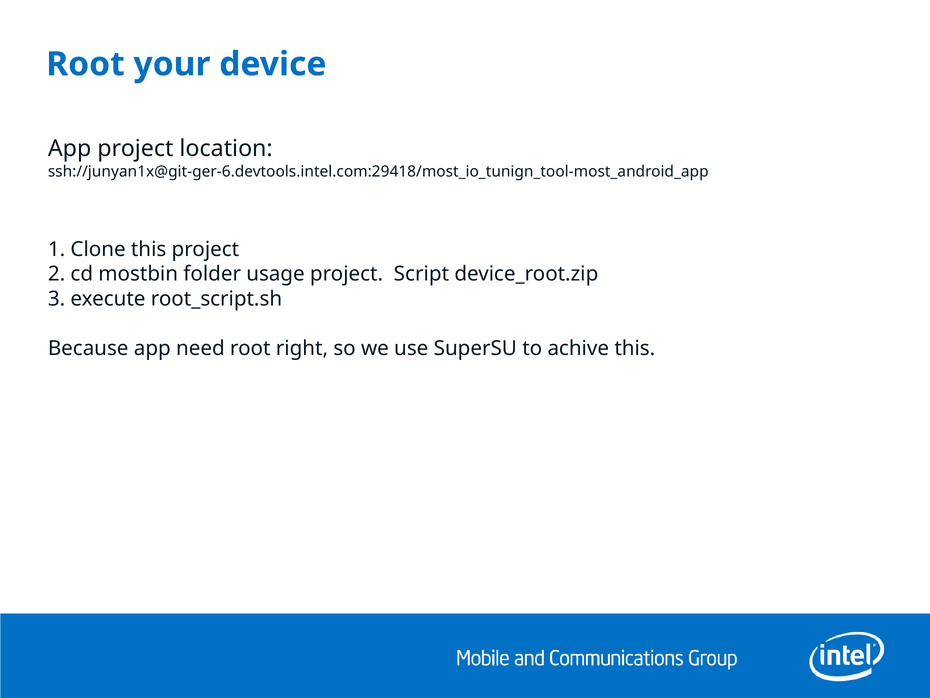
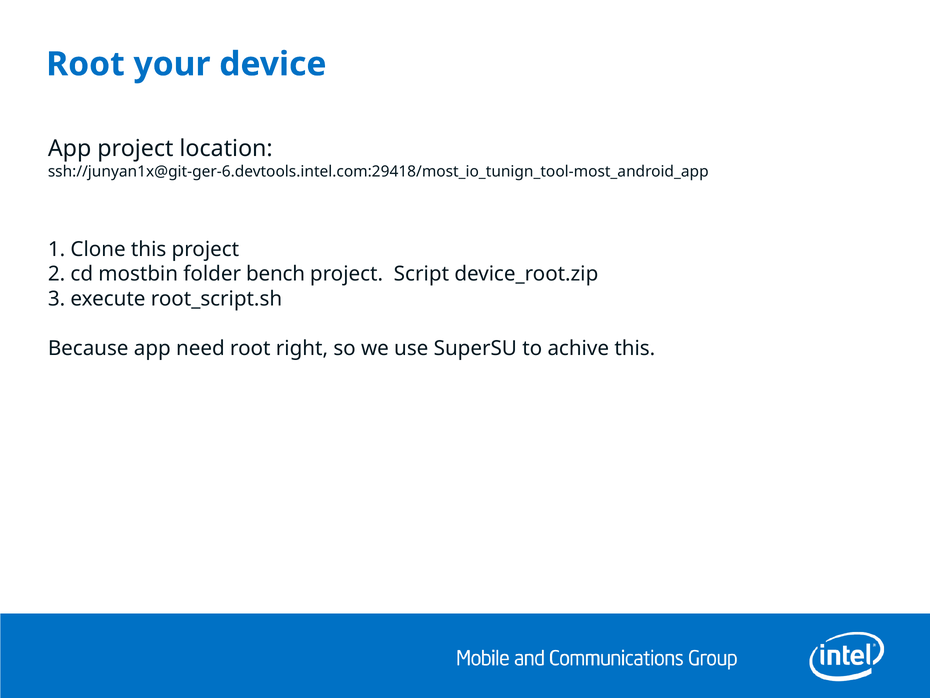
usage: usage -> bench (276, 274)
